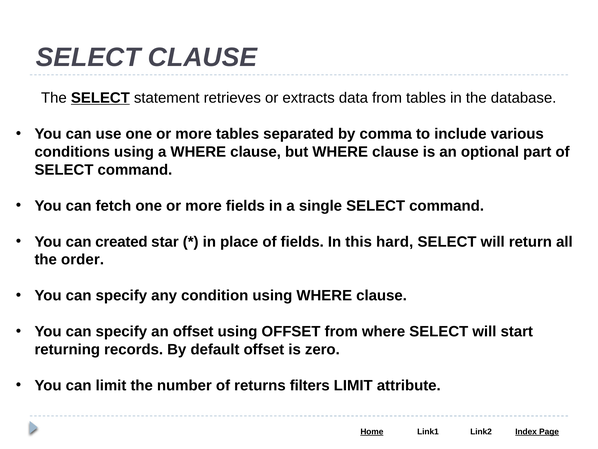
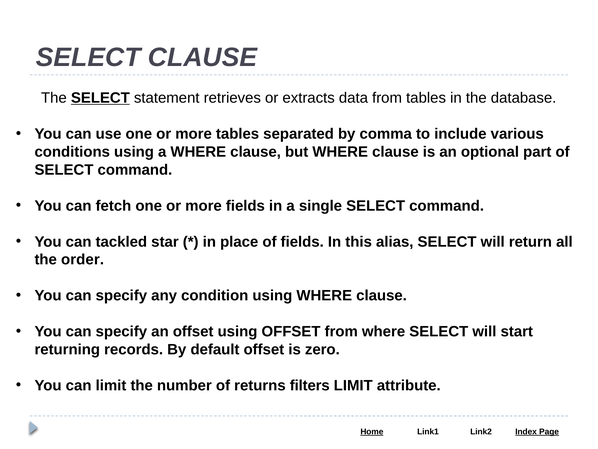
created: created -> tackled (121, 241)
hard: hard -> alias (395, 241)
